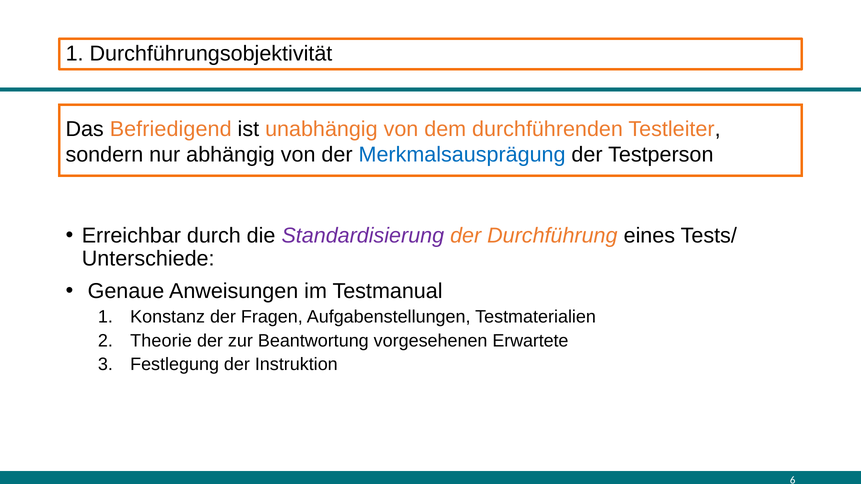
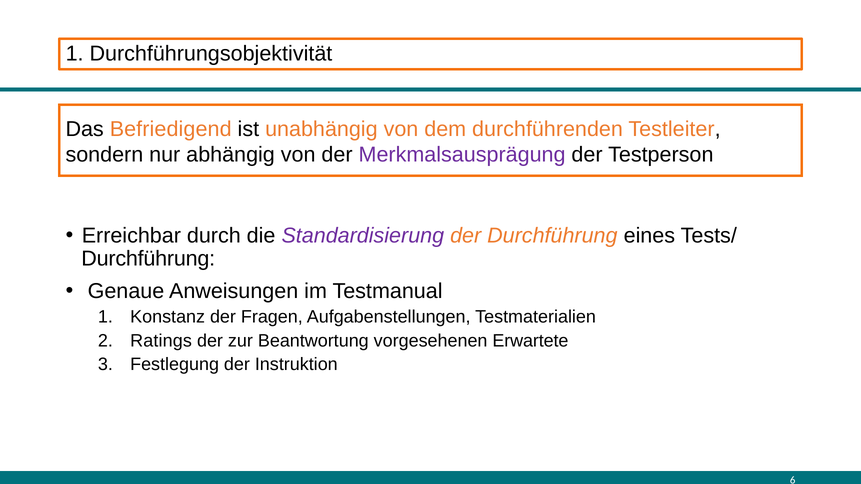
Merkmalsausprägung colour: blue -> purple (462, 155)
Unterschiede: Unterschiede -> Durchführung (148, 259)
Theorie: Theorie -> Ratings (161, 341)
